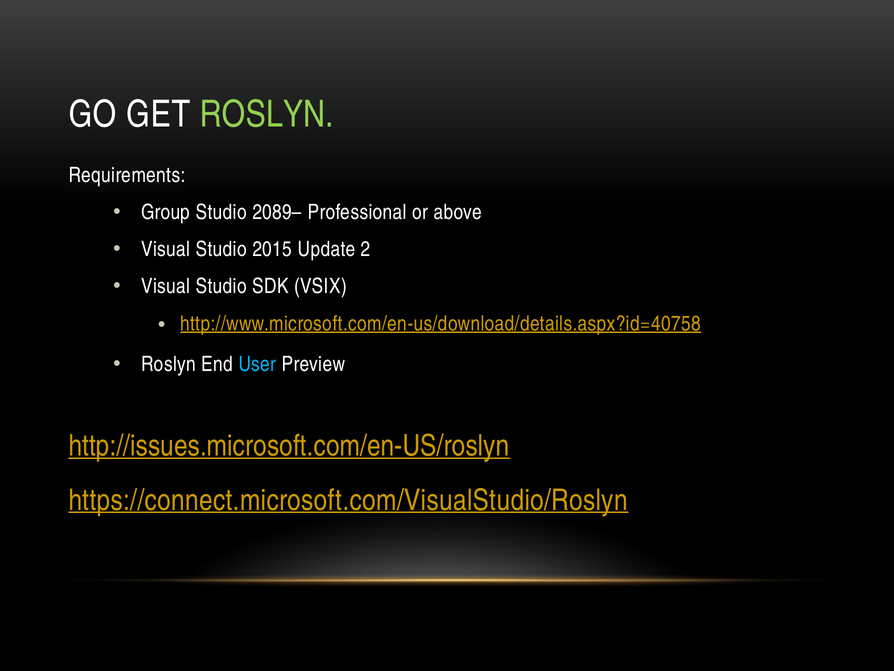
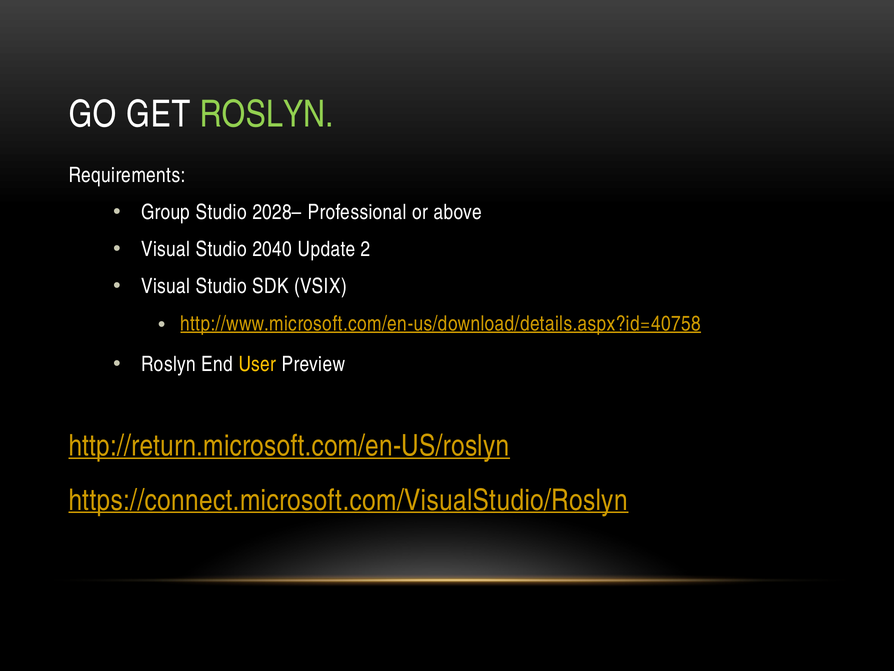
2089–: 2089– -> 2028– (277, 212)
2015: 2015 -> 2040 (272, 249)
User colour: light blue -> yellow (257, 364)
http://issues.microsoft.com/en-US/roslyn: http://issues.microsoft.com/en-US/roslyn -> http://return.microsoft.com/en-US/roslyn (289, 446)
